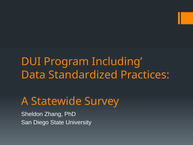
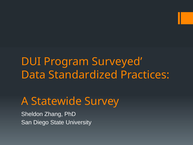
Including: Including -> Surveyed (117, 62)
